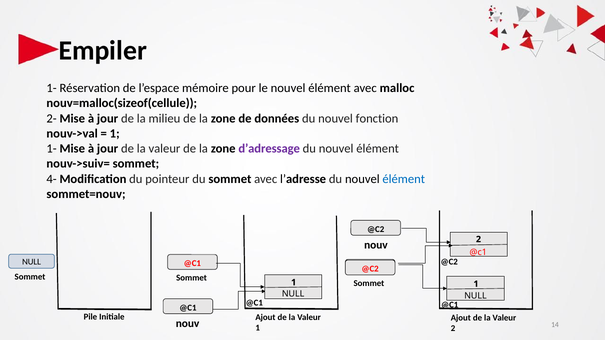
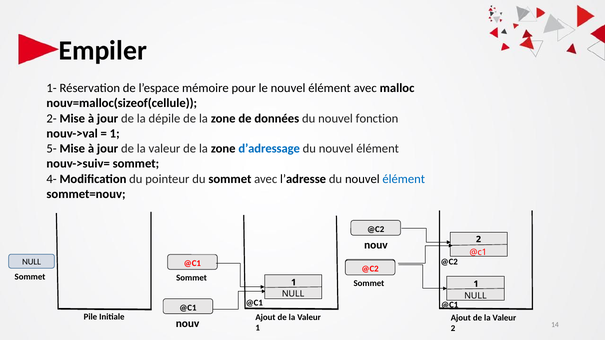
milieu: milieu -> dépile (164, 119)
1-: 1- -> 5- (52, 149)
d’adressage colour: purple -> blue (269, 149)
